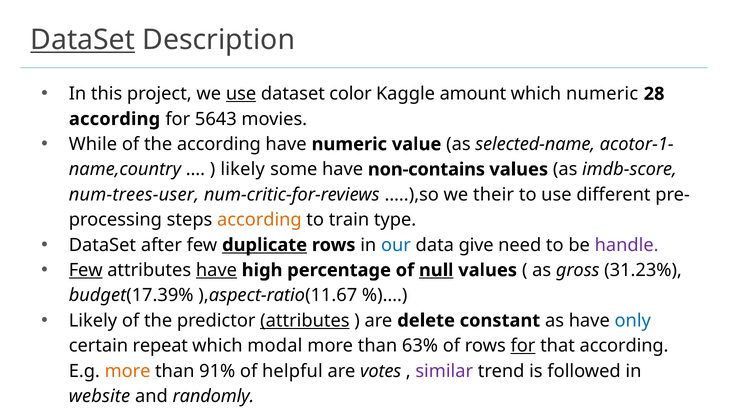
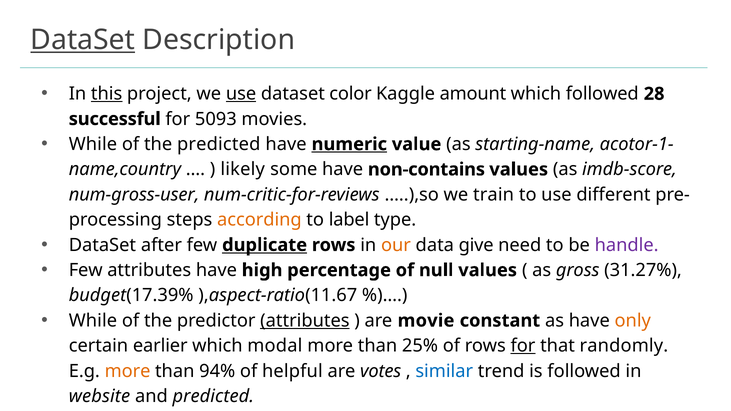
this underline: none -> present (107, 94)
which numeric: numeric -> followed (602, 94)
according: according -> successful (115, 119)
5643: 5643 -> 5093 (216, 119)
the according: according -> predicted (219, 144)
numeric underline: none -> present (349, 144)
selected-name: selected-name -> starting-name (535, 144)
num-trees-user: num-trees-user -> num-gross-user (134, 195)
their: their -> train (494, 195)
train: train -> label (349, 220)
our colour: blue -> orange (396, 245)
Few underline: present -> none (86, 270)
have underline: present -> none (216, 270)
null underline: present -> none (436, 270)
31.23%: 31.23% -> 31.27% (643, 270)
Likely: Likely -> While (93, 321)
delete: delete -> movie (426, 321)
only colour: blue -> orange (633, 321)
repeat: repeat -> earlier (160, 346)
63%: 63% -> 25% (420, 346)
that according: according -> randomly (624, 346)
91%: 91% -> 94% (217, 371)
similar colour: purple -> blue (444, 371)
and randomly: randomly -> predicted (213, 396)
